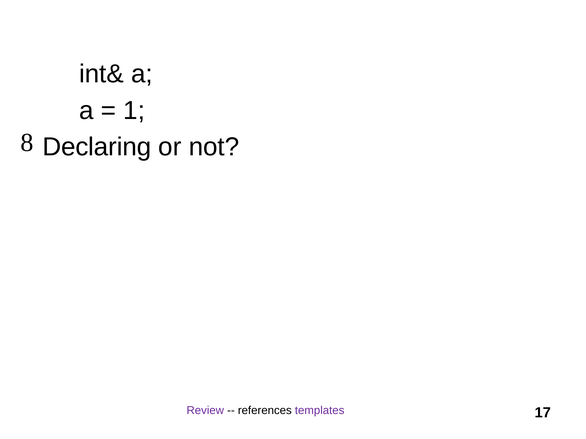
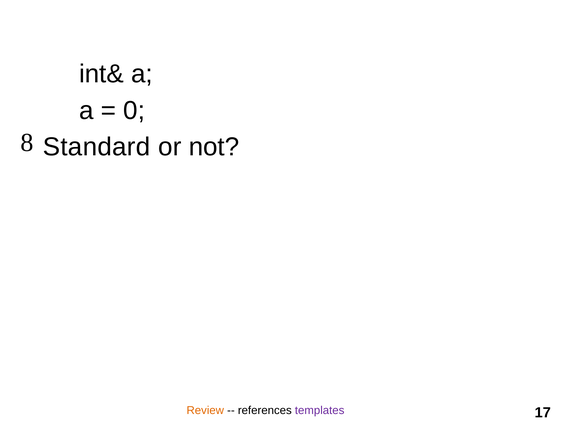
1: 1 -> 0 (134, 111)
Declaring: Declaring -> Standard (97, 147)
Review colour: purple -> orange (205, 411)
